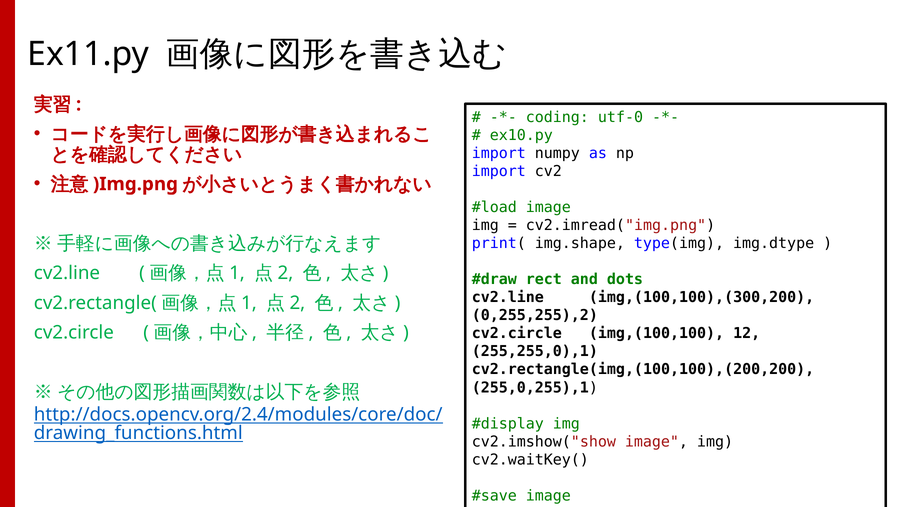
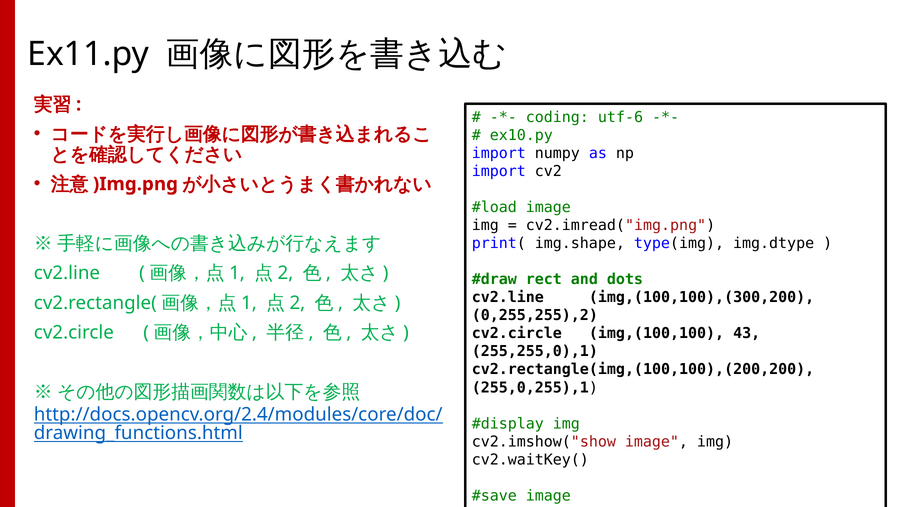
utf-0: utf-0 -> utf-6 (621, 117)
12: 12 -> 43 (747, 333)
